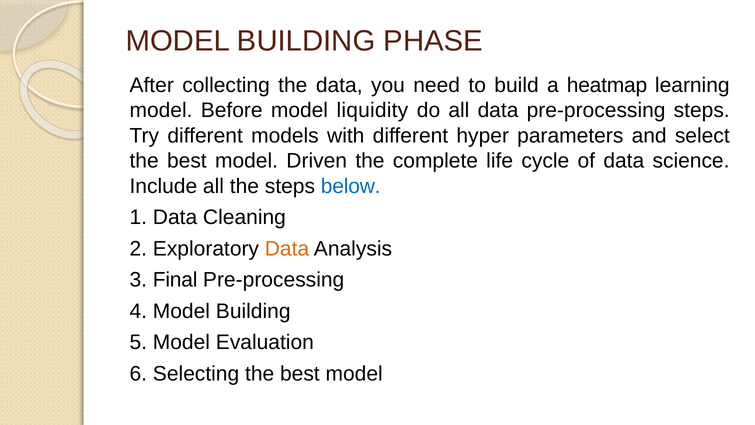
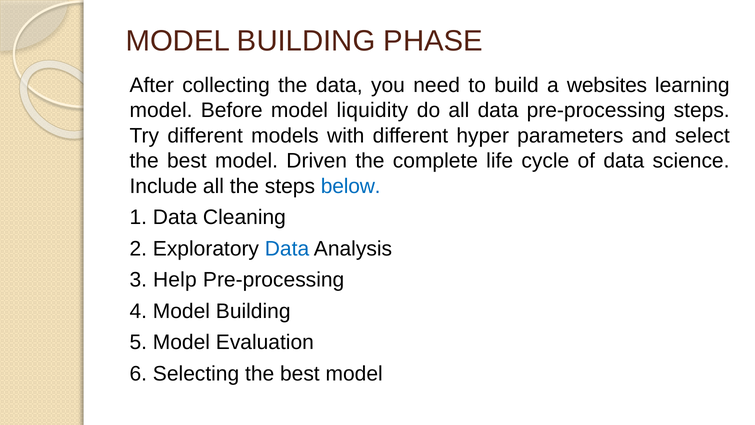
heatmap: heatmap -> websites (607, 85)
Data colour: orange -> blue (287, 248)
Final: Final -> Help (175, 280)
